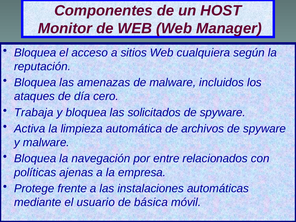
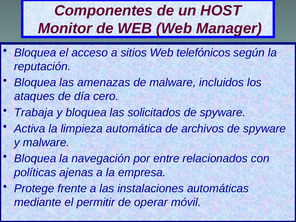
cualquiera: cualquiera -> telefónicos (203, 53)
usuario: usuario -> permitir (96, 202)
básica: básica -> operar (151, 202)
